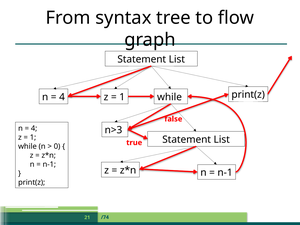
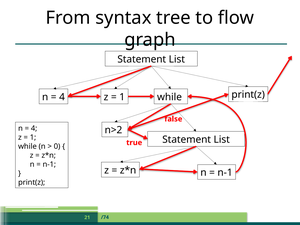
n>3: n>3 -> n>2 (113, 130)
